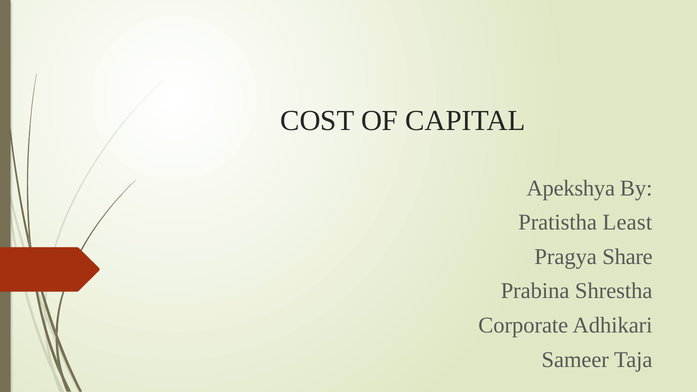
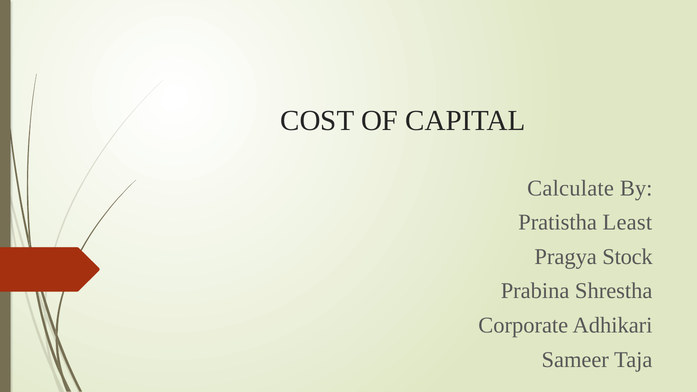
Apekshya: Apekshya -> Calculate (571, 188)
Share: Share -> Stock (628, 257)
